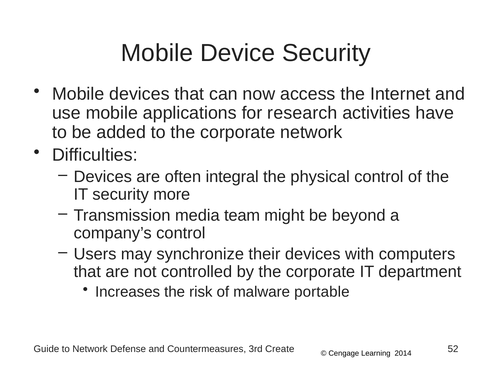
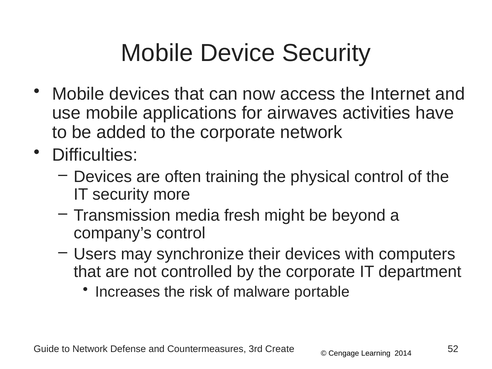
research: research -> airwaves (302, 113)
integral: integral -> training (232, 177)
team: team -> fresh (242, 215)
